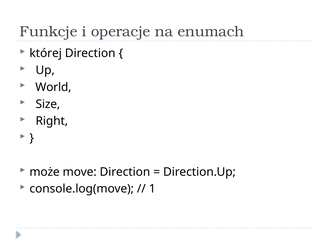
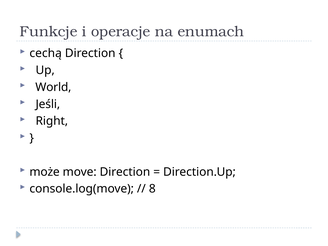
której: której -> cechą (46, 53)
Size: Size -> Jeśli (48, 104)
1: 1 -> 8 (152, 189)
